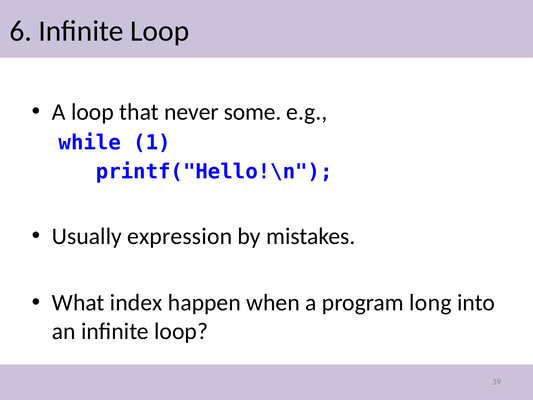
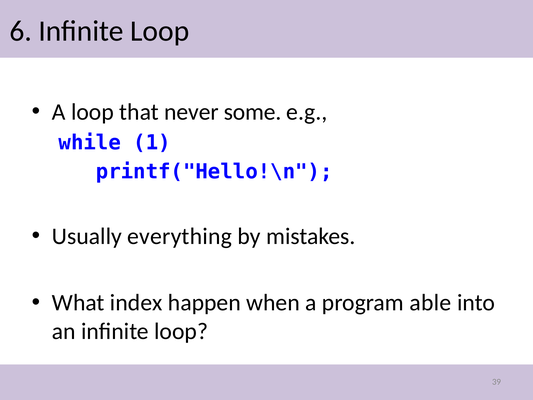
expression: expression -> everything (180, 236)
long: long -> able (430, 303)
